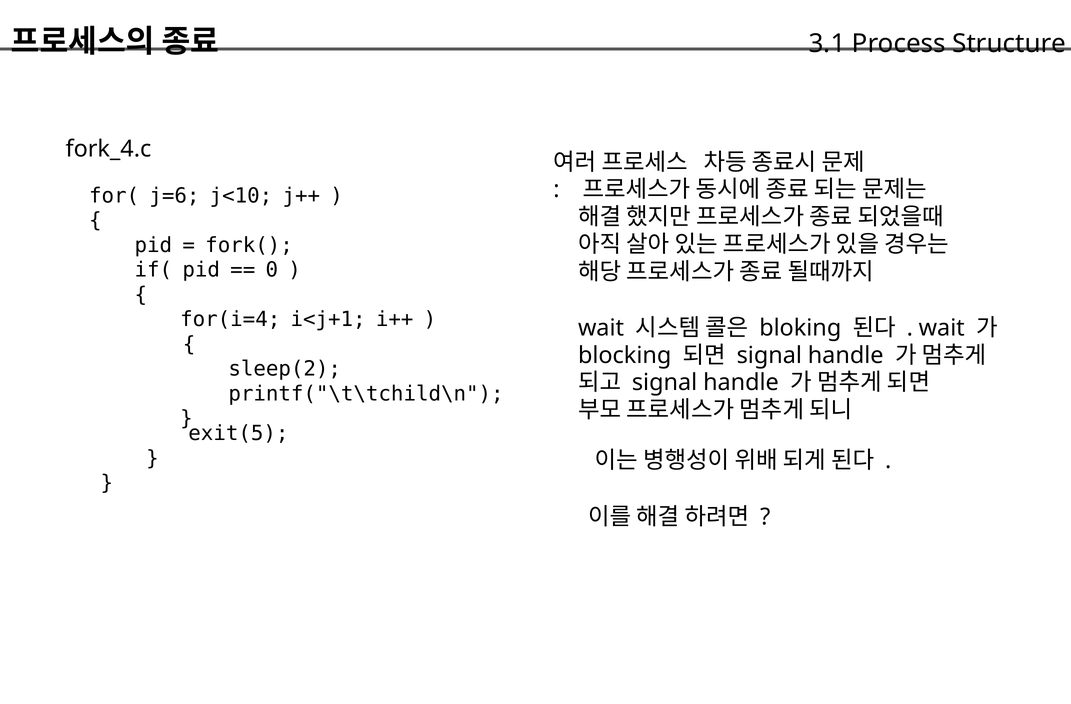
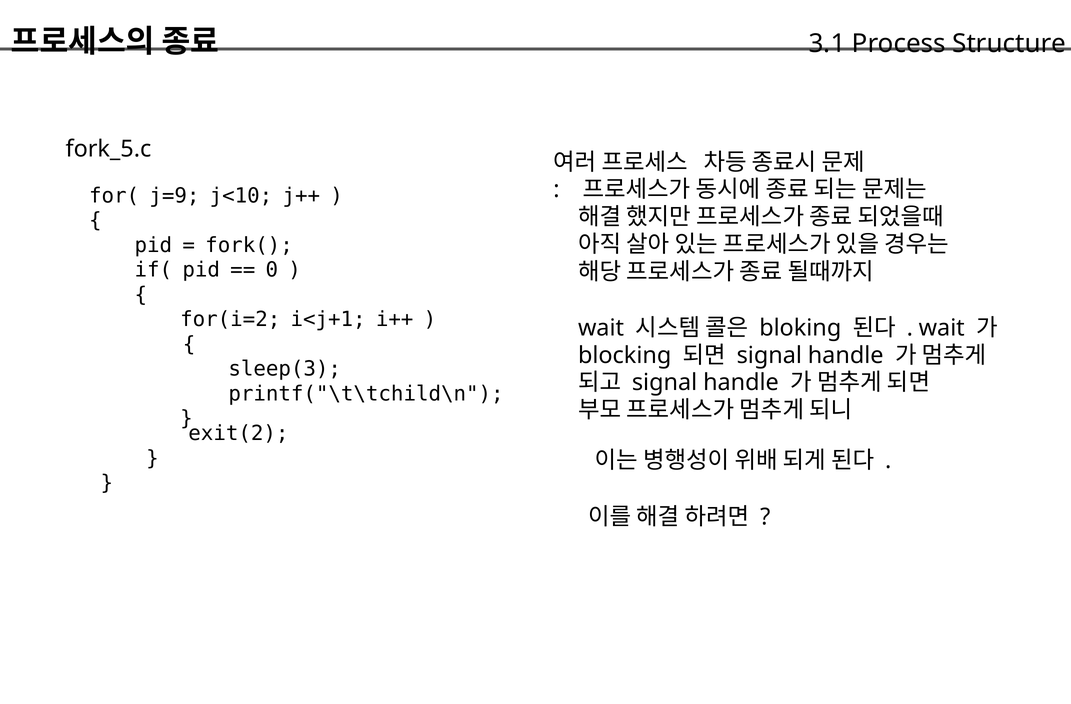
fork_4.c: fork_4.c -> fork_5.c (108, 149)
j=6: j=6 -> j=9 (174, 196)
for(i=4: for(i=4 -> for(i=2 (230, 319)
sleep(2: sleep(2 -> sleep(3 (285, 369)
exit(5: exit(5 -> exit(2 (238, 433)
